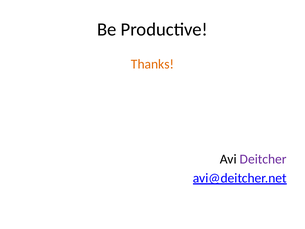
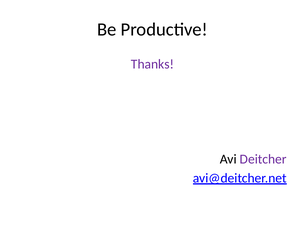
Thanks colour: orange -> purple (152, 64)
